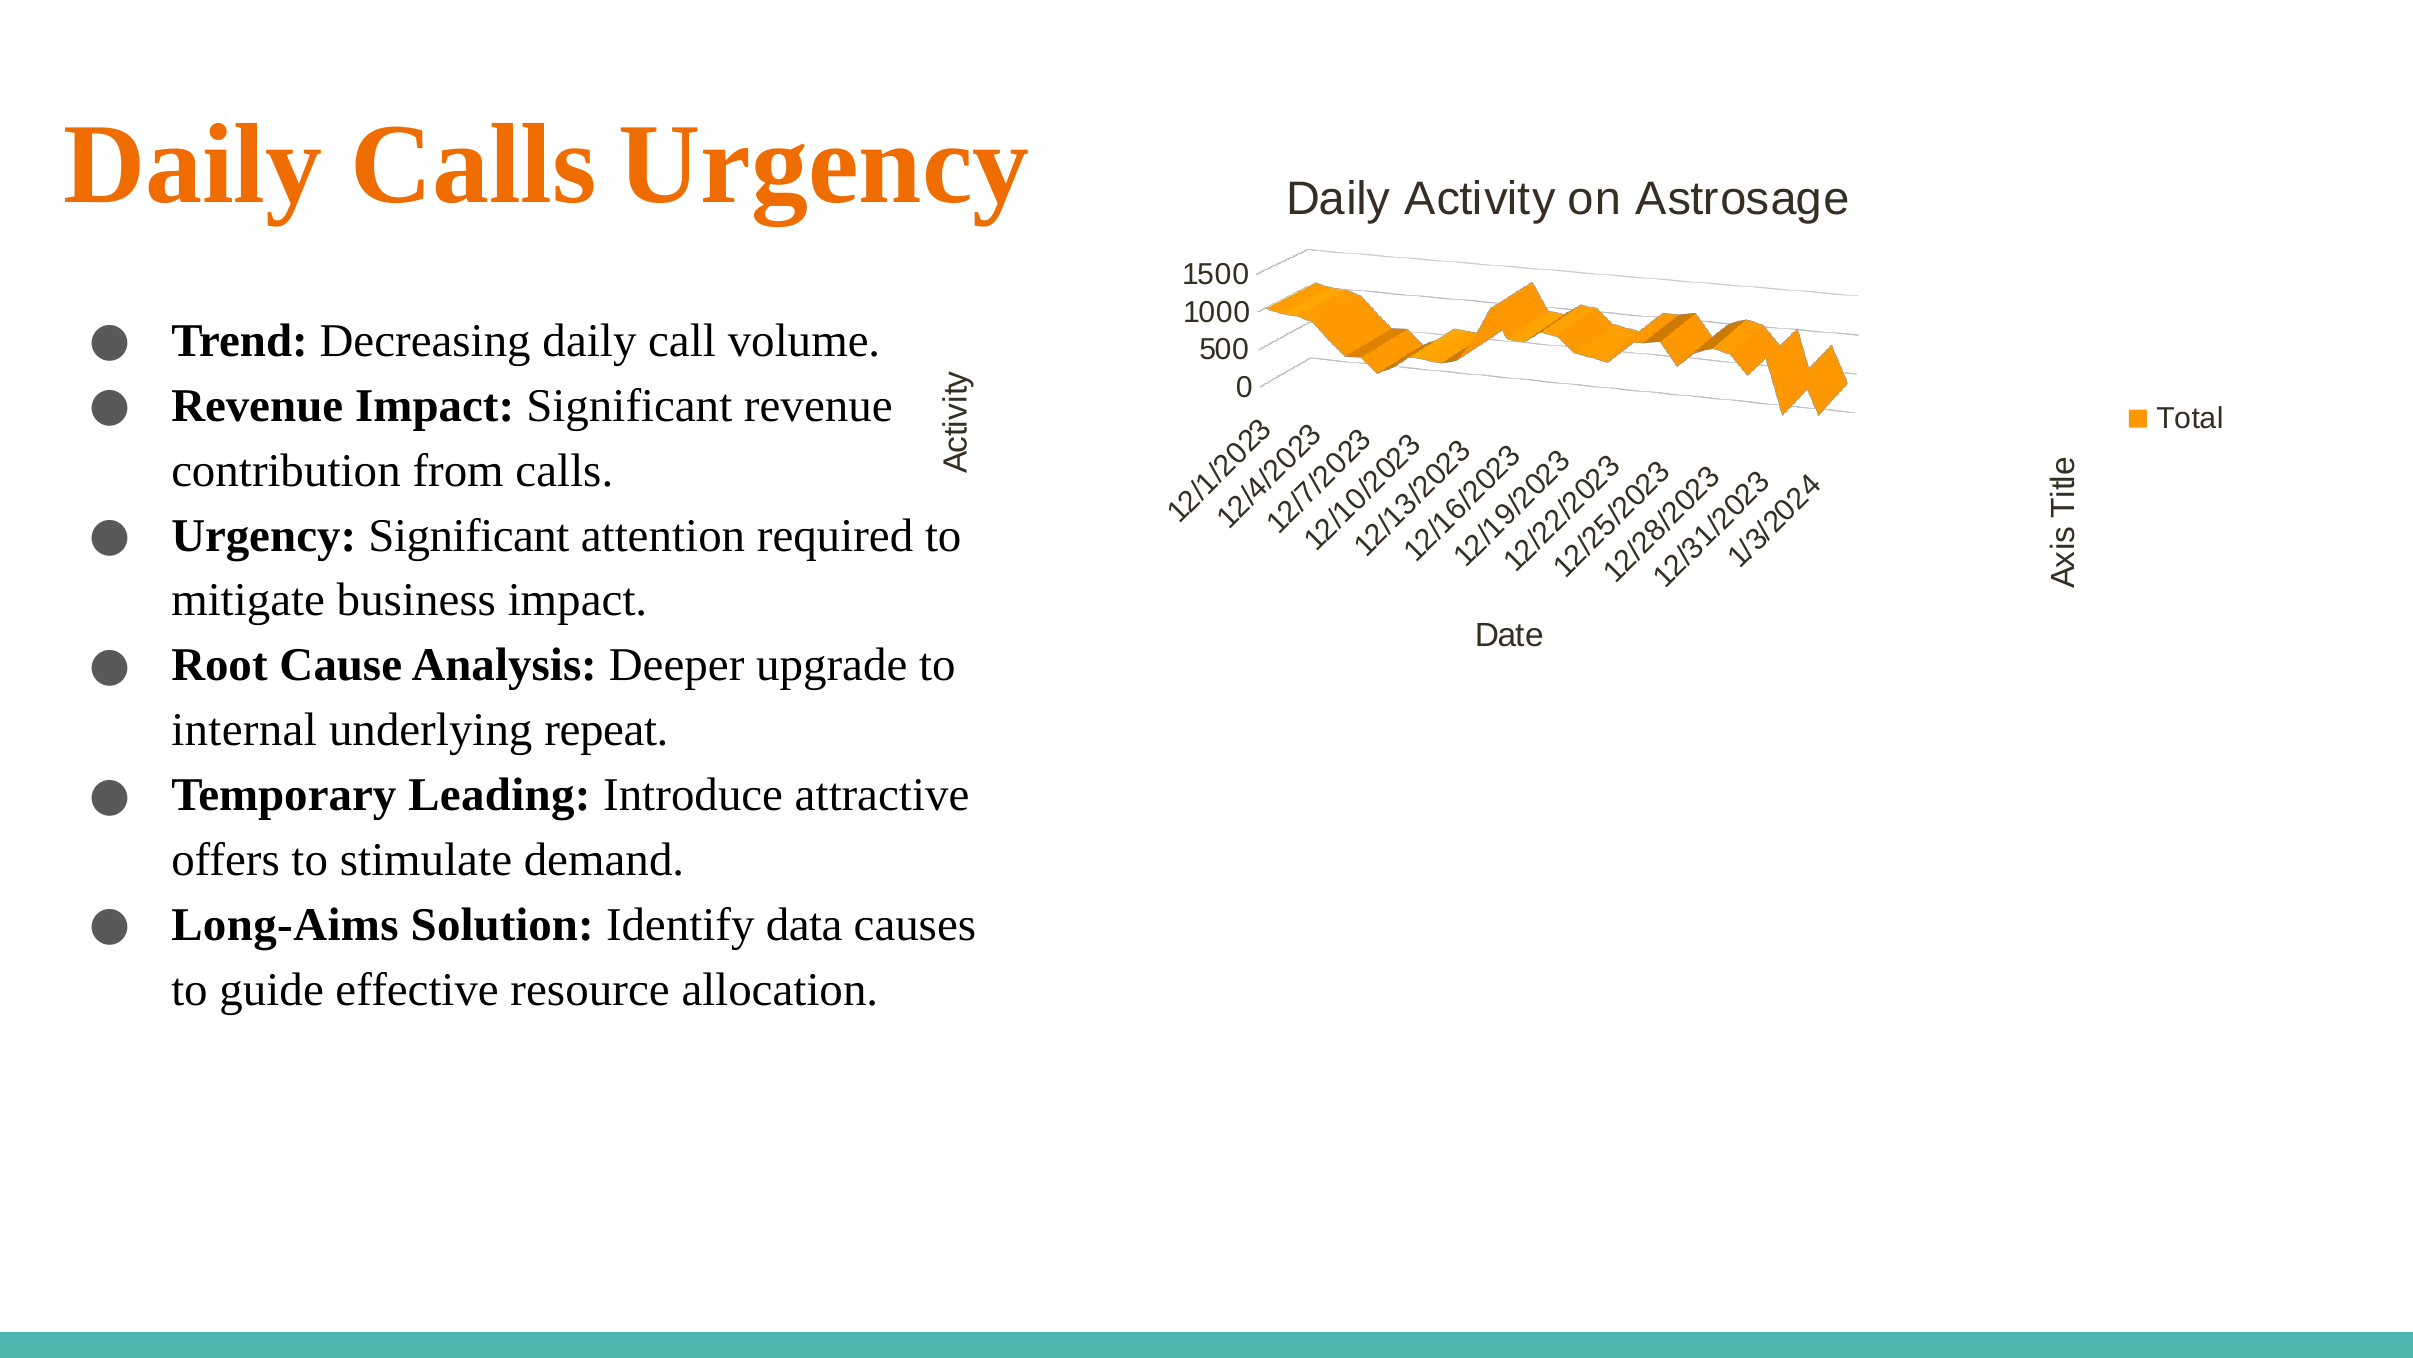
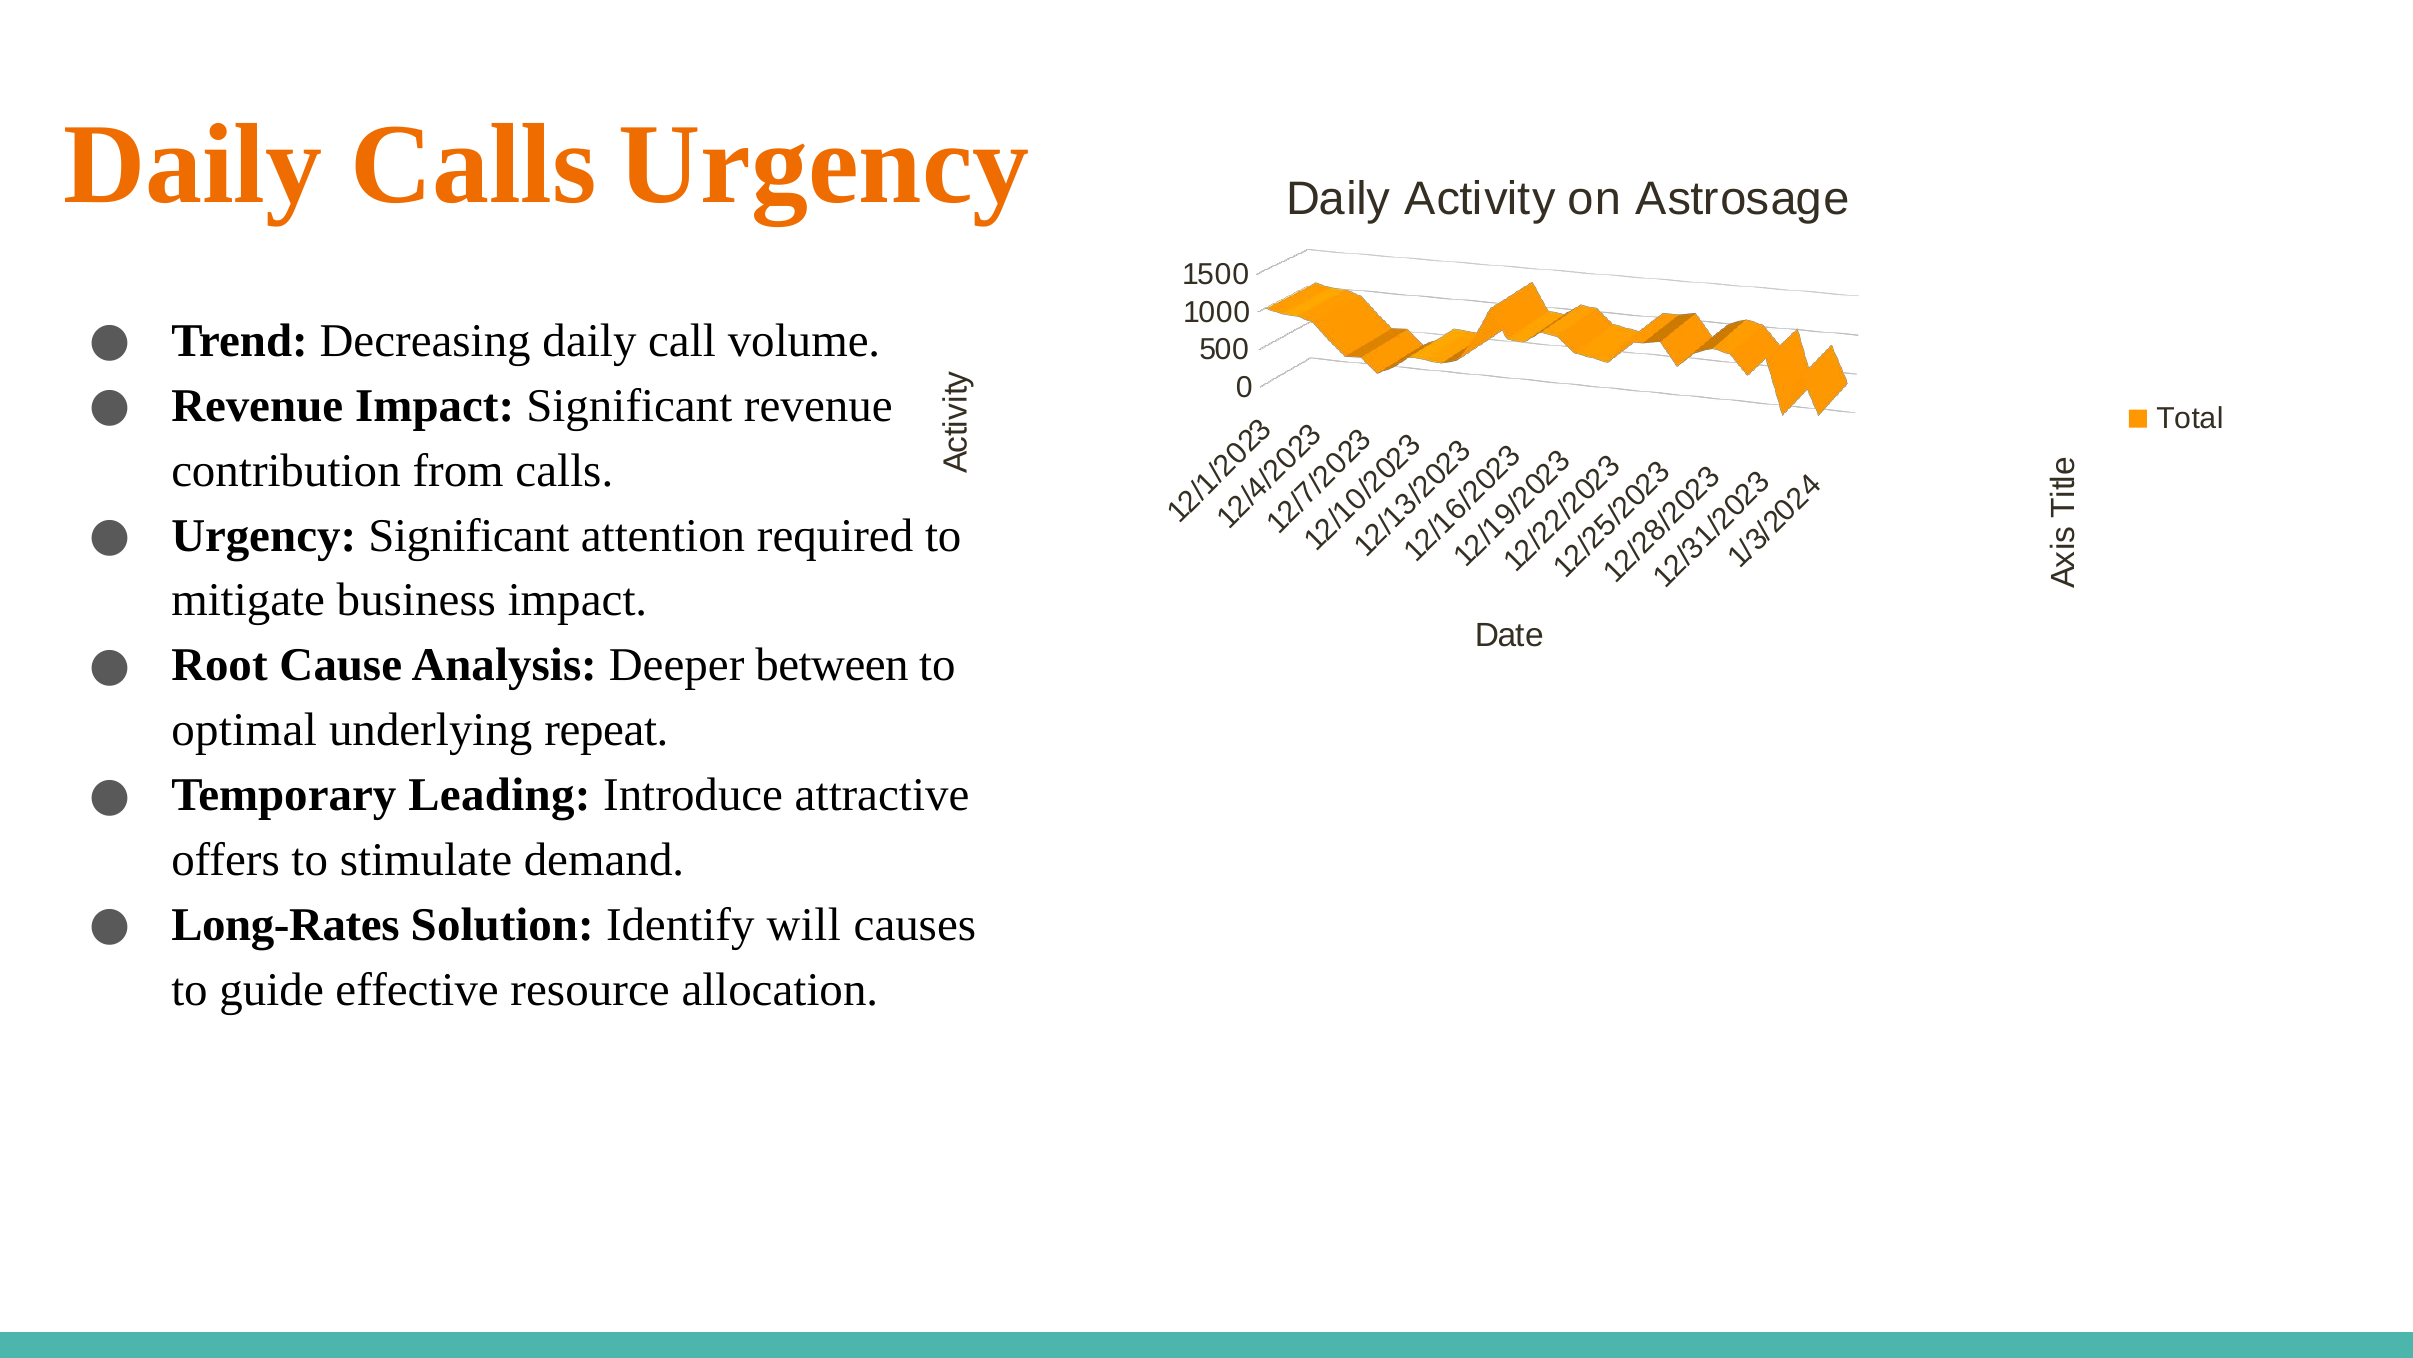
upgrade: upgrade -> between (832, 665)
internal: internal -> optimal (244, 730)
Long-Aims: Long-Aims -> Long-Rates (285, 925)
data: data -> will (804, 925)
